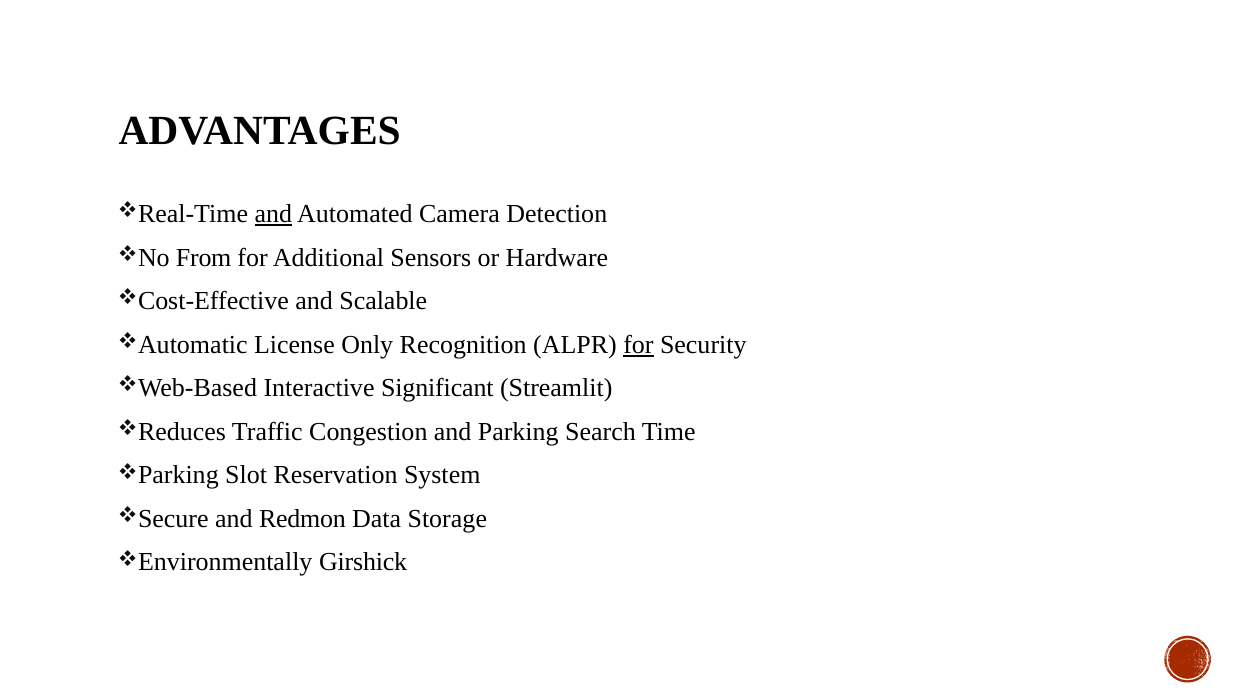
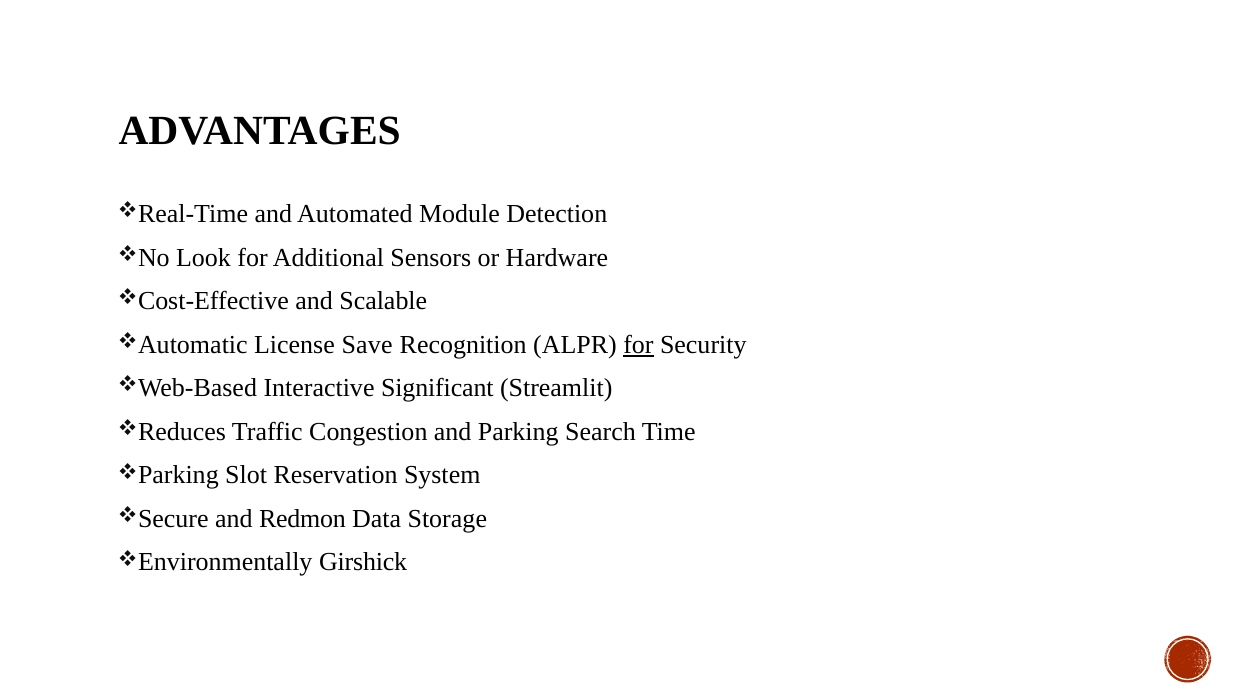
and underline: present -> none (273, 214)
Camera: Camera -> Module (459, 214)
From: From -> Look (204, 258)
Only: Only -> Save (367, 345)
